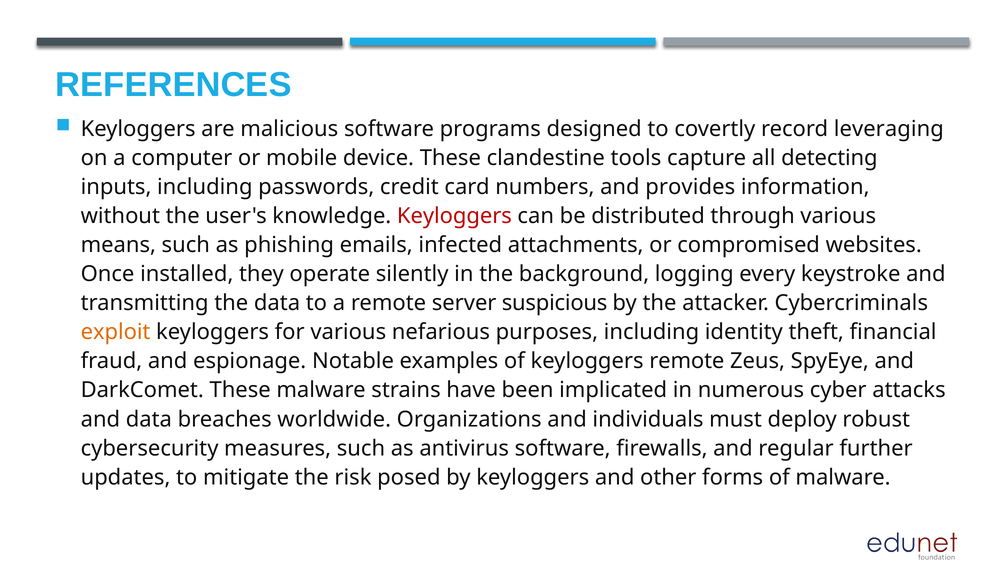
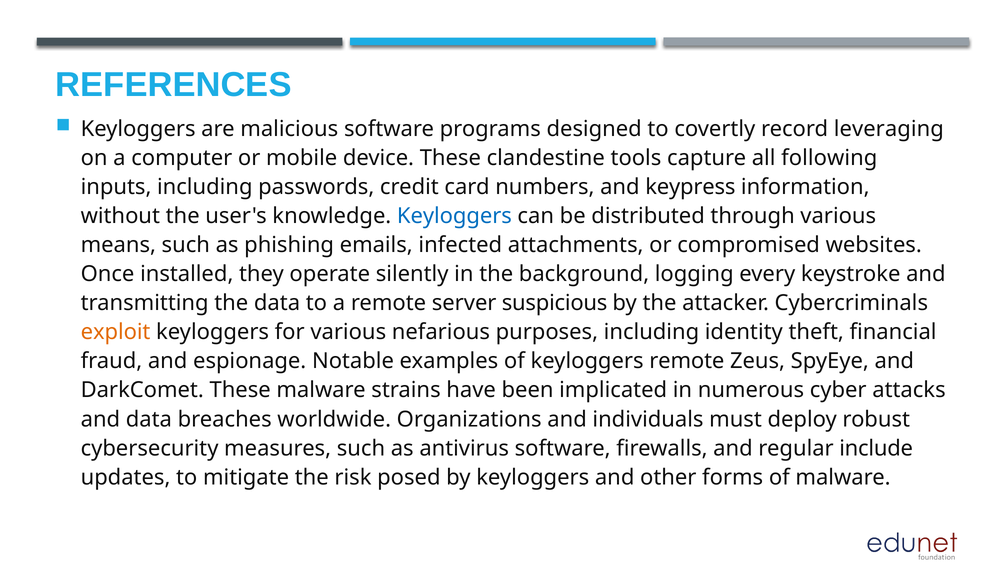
detecting: detecting -> following (829, 158)
provides: provides -> keypress (690, 187)
Keyloggers colour: red -> blue (454, 216)
further: further -> include (876, 448)
